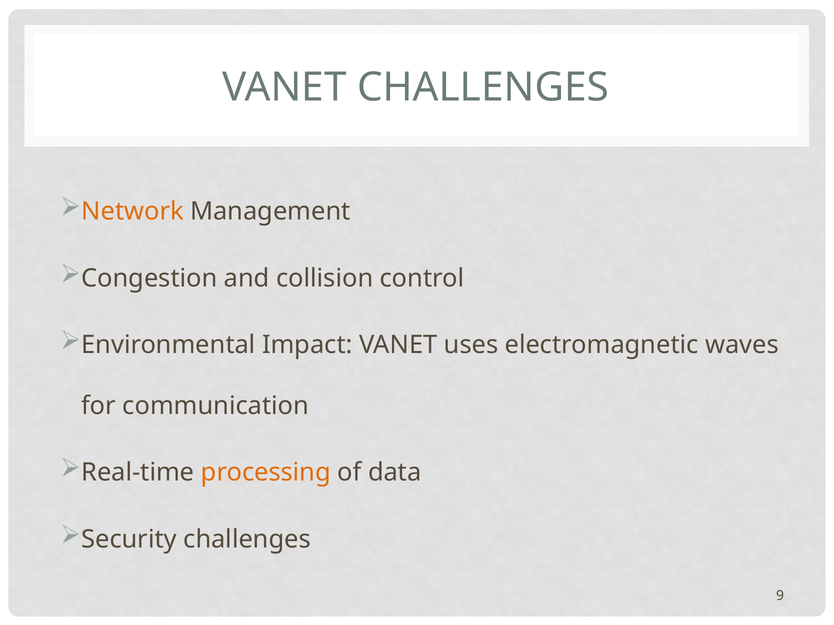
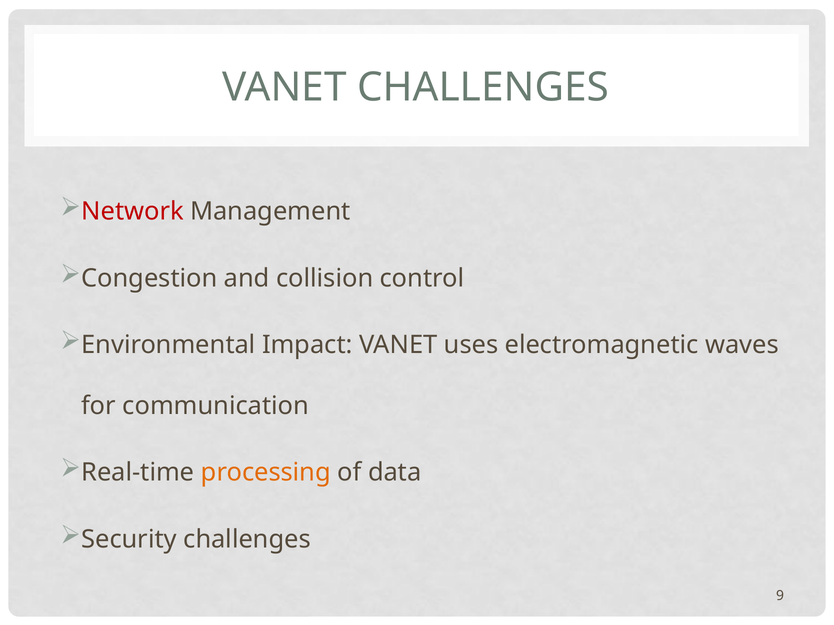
Network colour: orange -> red (132, 212)
